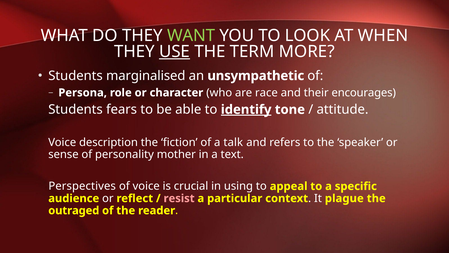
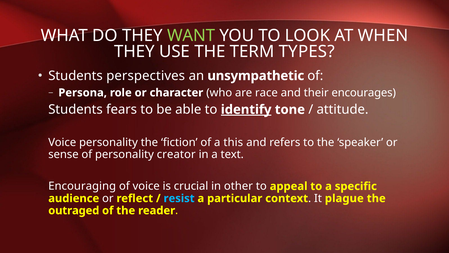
USE underline: present -> none (175, 52)
MORE: MORE -> TYPES (307, 52)
marginalised: marginalised -> perspectives (146, 76)
Voice description: description -> personality (108, 142)
talk: talk -> this (233, 142)
mother: mother -> creator (176, 154)
Perspectives: Perspectives -> Encouraging (82, 186)
using: using -> other (238, 186)
resist colour: pink -> light blue (179, 198)
